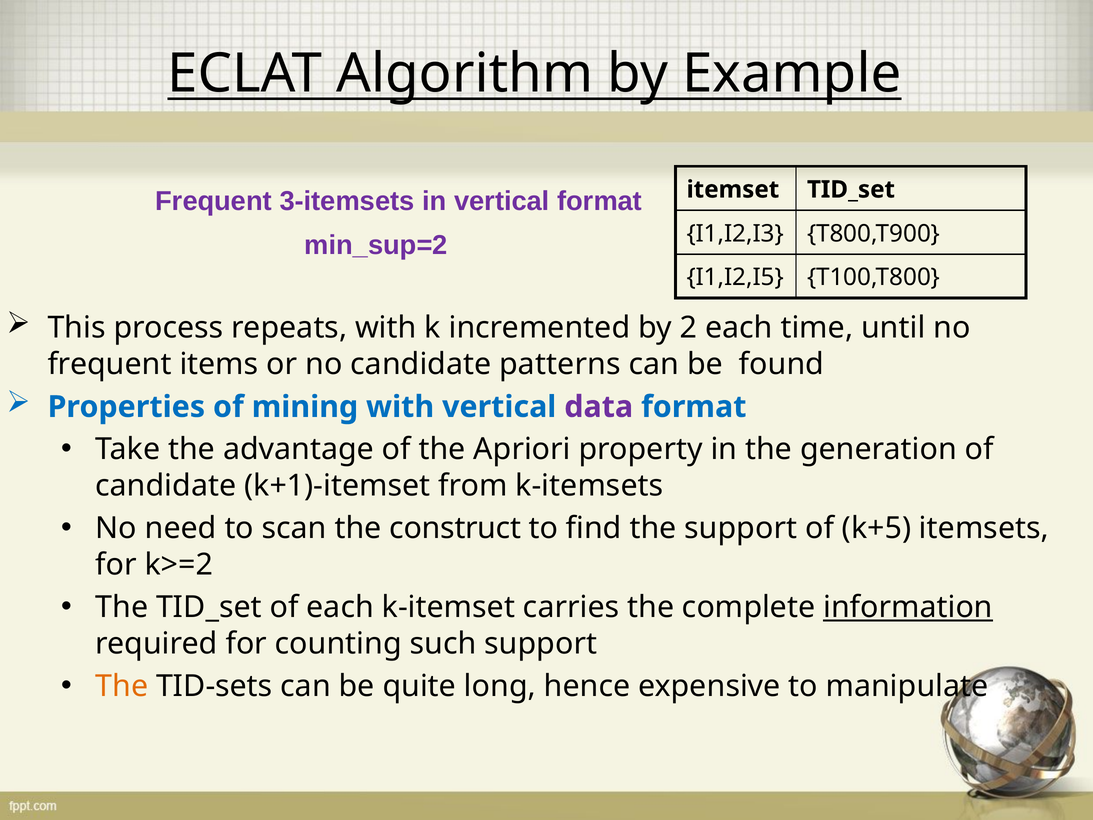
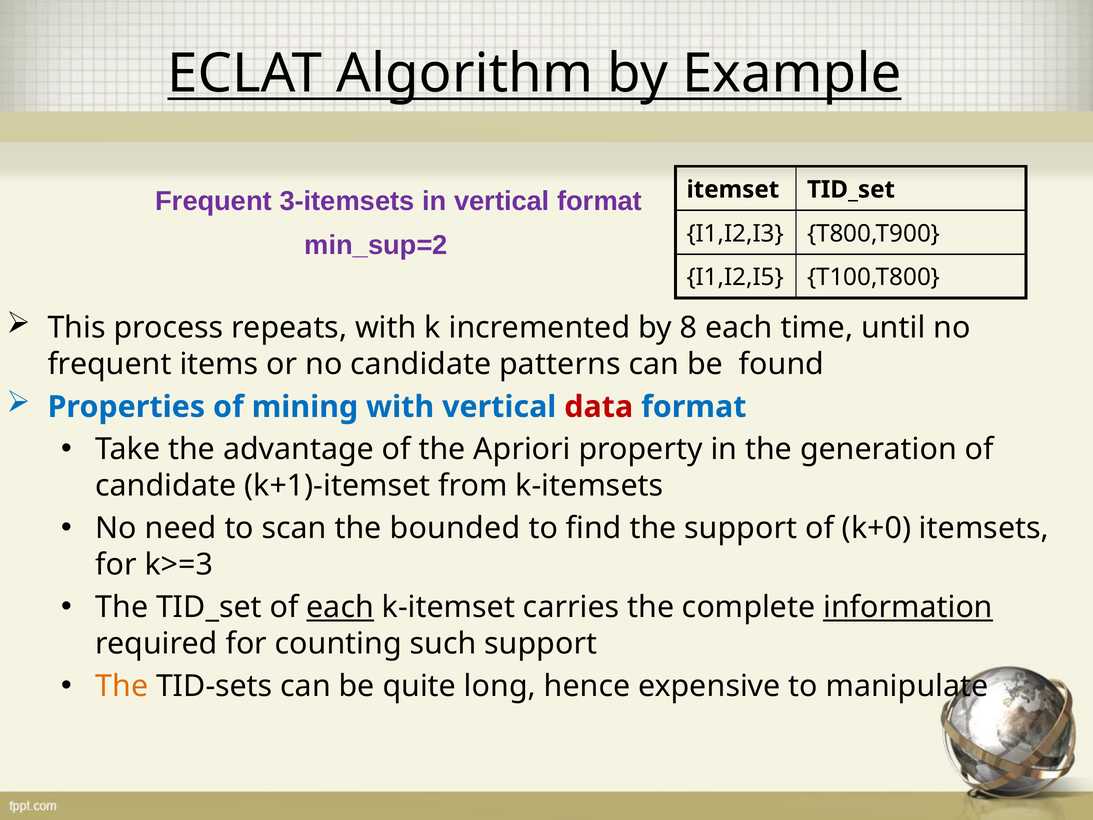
2: 2 -> 8 (688, 328)
data colour: purple -> red (599, 407)
construct: construct -> bounded (455, 528)
k+5: k+5 -> k+0 (877, 528)
k>=2: k>=2 -> k>=3 (179, 565)
each underline: none -> present (340, 607)
